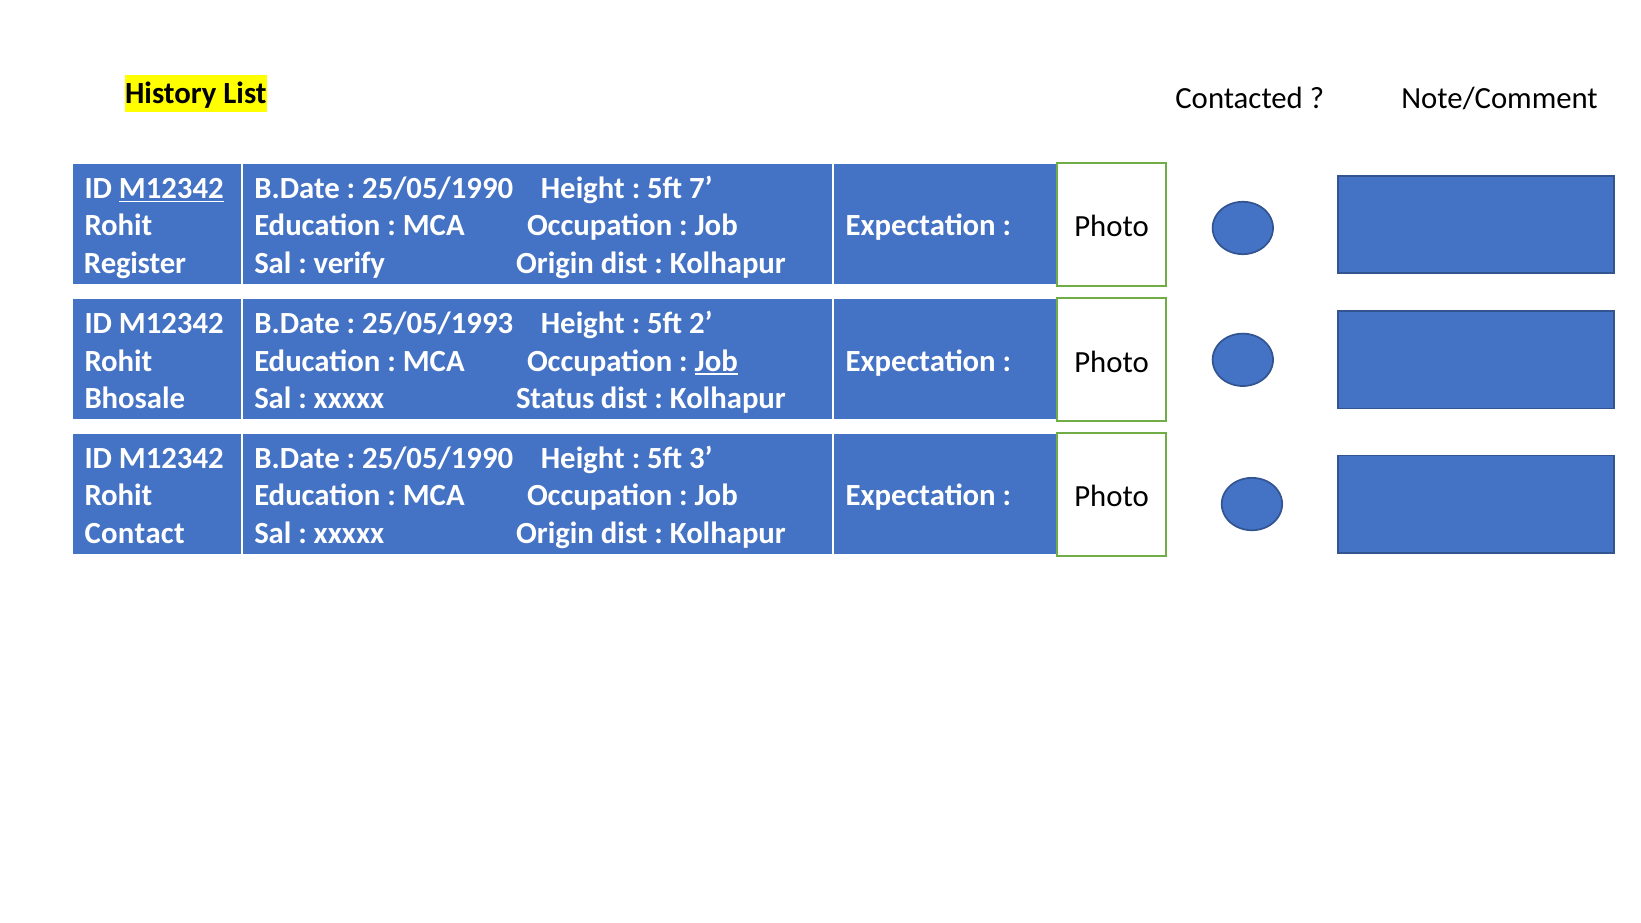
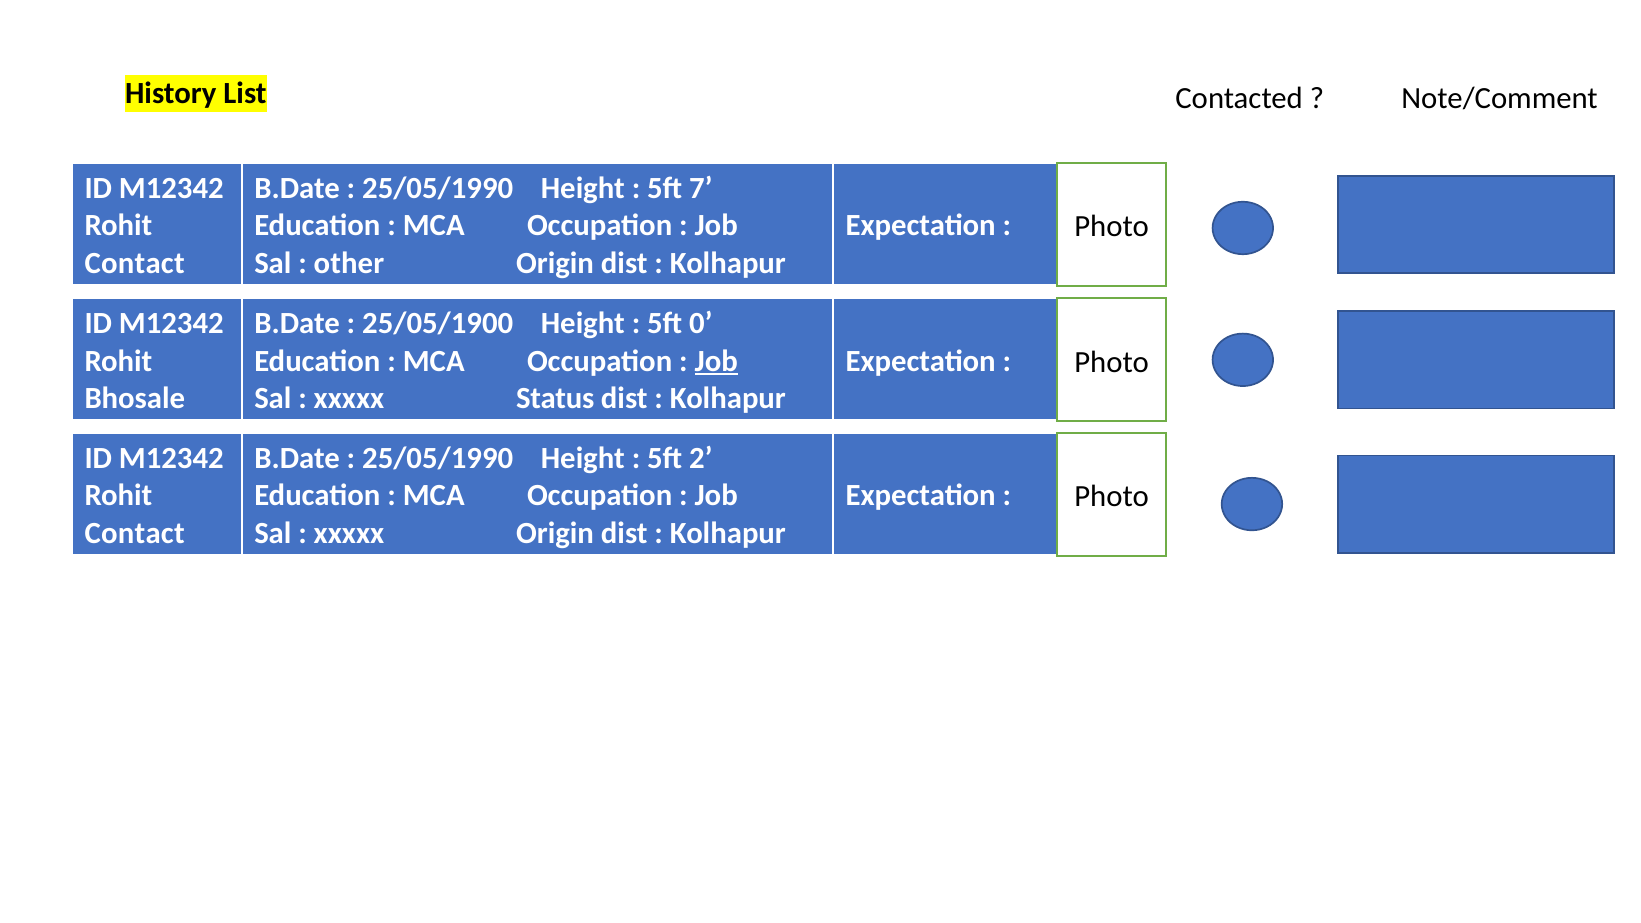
M12342 underline: present -> none (171, 188)
Register: Register -> Contact (135, 263)
verify: verify -> other (349, 263)
25/05/1993: 25/05/1993 -> 25/05/1900 (438, 324)
2: 2 -> 0 (701, 324)
3: 3 -> 2 (701, 458)
